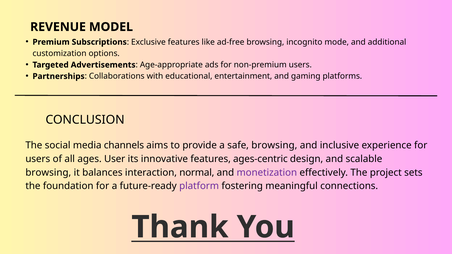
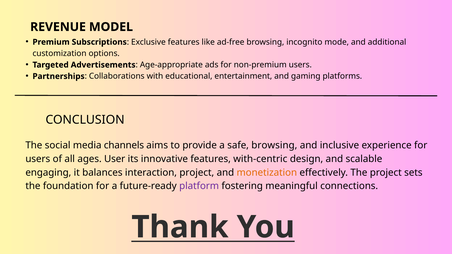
ages-centric: ages-centric -> with-centric (260, 159)
browsing: browsing -> engaging (48, 173)
interaction normal: normal -> project (197, 173)
monetization colour: purple -> orange (267, 173)
